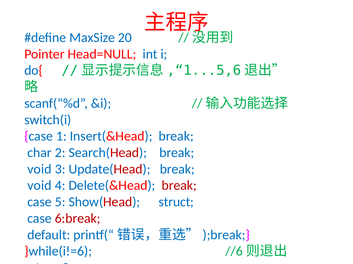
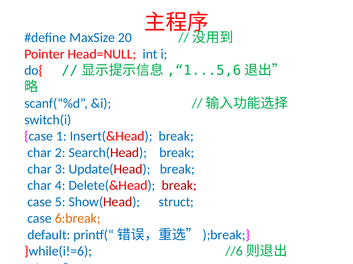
void: void -> char (40, 170)
void: void -> char (40, 186)
6:break colour: red -> orange (78, 219)
